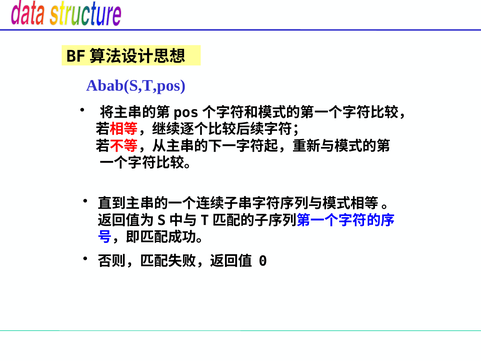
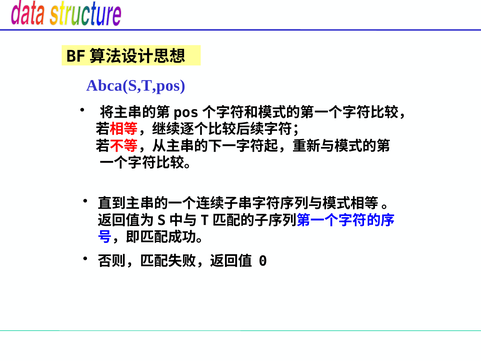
Abab(S,T,pos: Abab(S,T,pos -> Abca(S,T,pos (136, 85)
